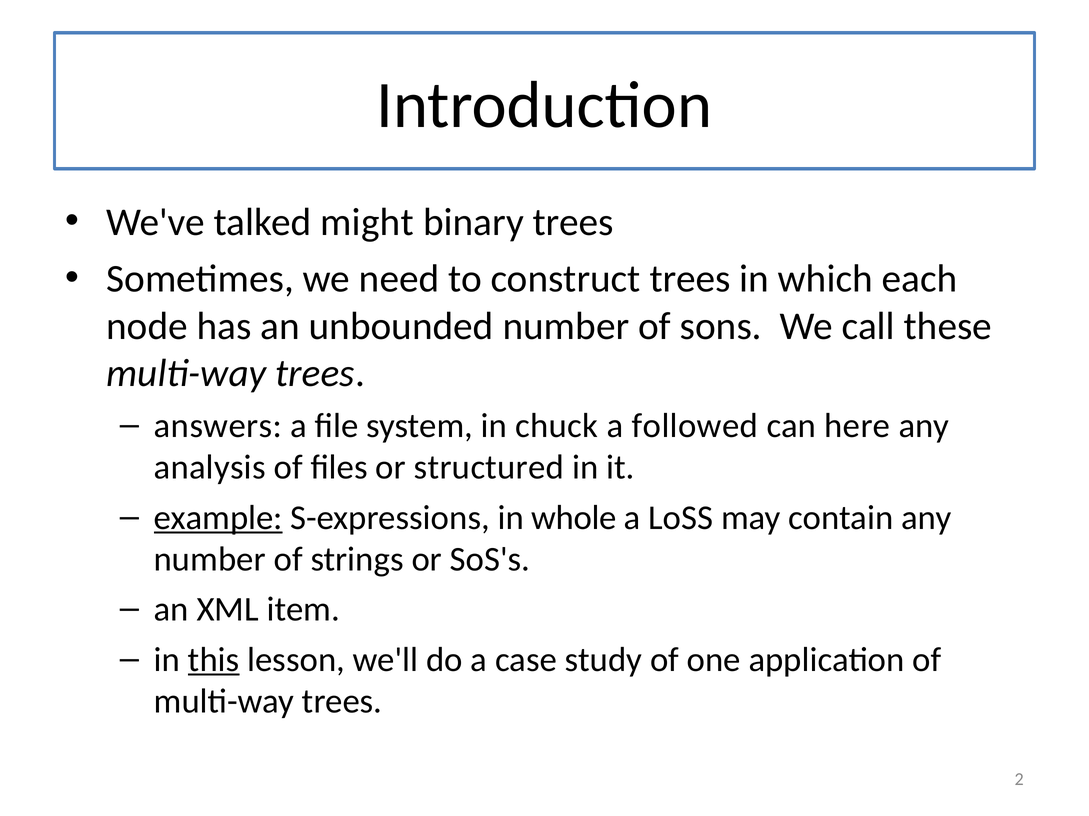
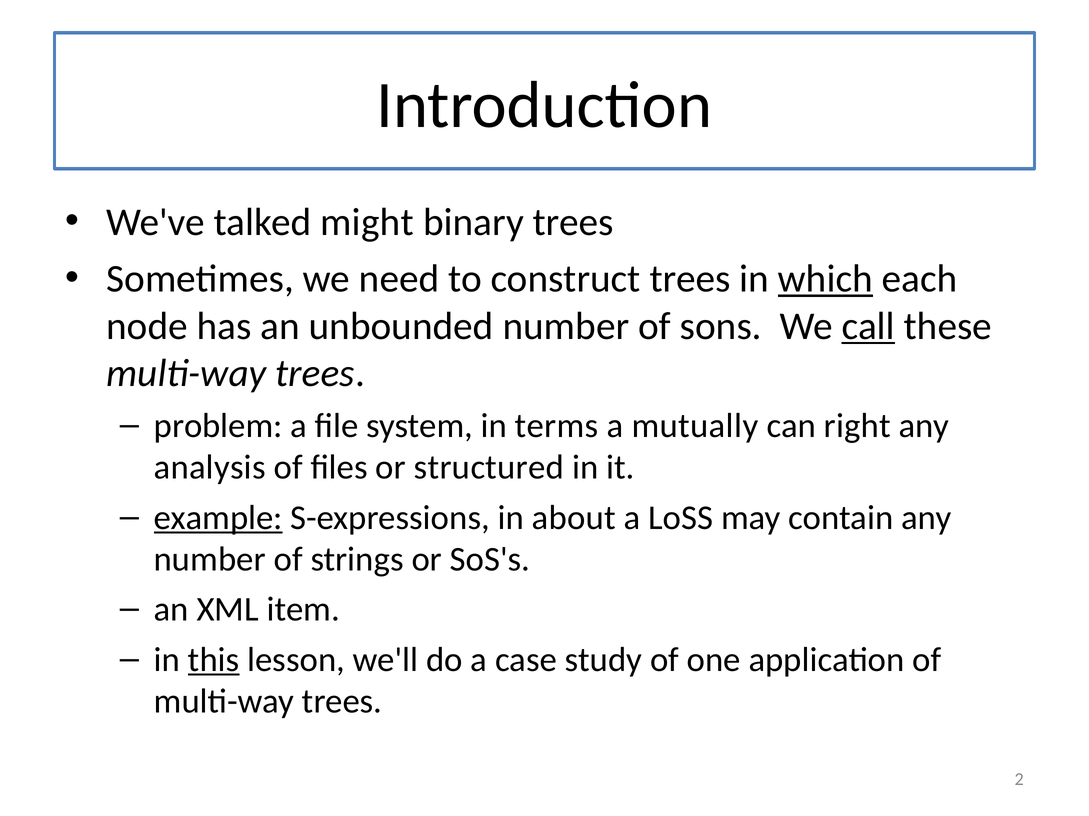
which underline: none -> present (825, 279)
call underline: none -> present (868, 326)
answers: answers -> problem (218, 426)
chuck: chuck -> terms (557, 426)
followed: followed -> mutually (695, 426)
here: here -> right (857, 426)
whole: whole -> about (574, 518)
